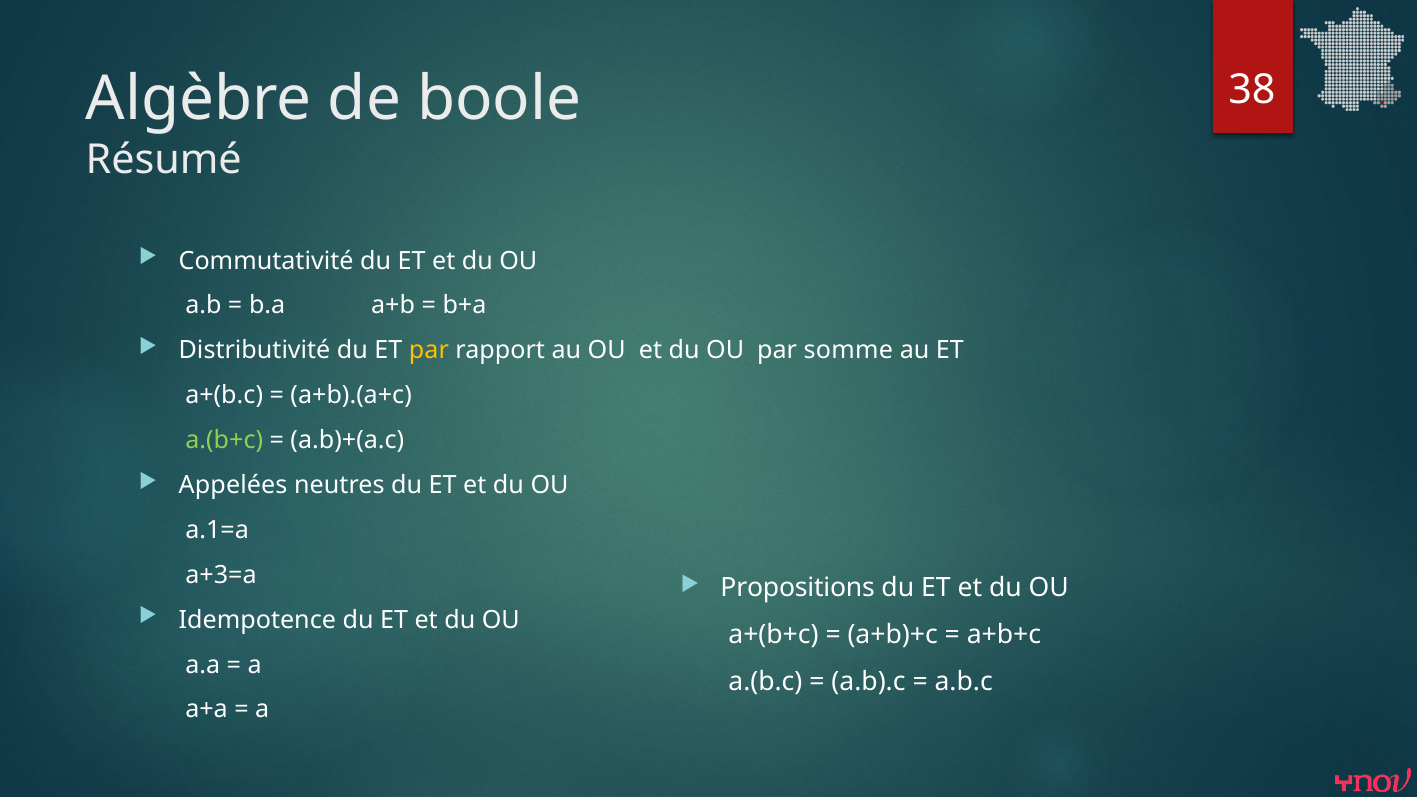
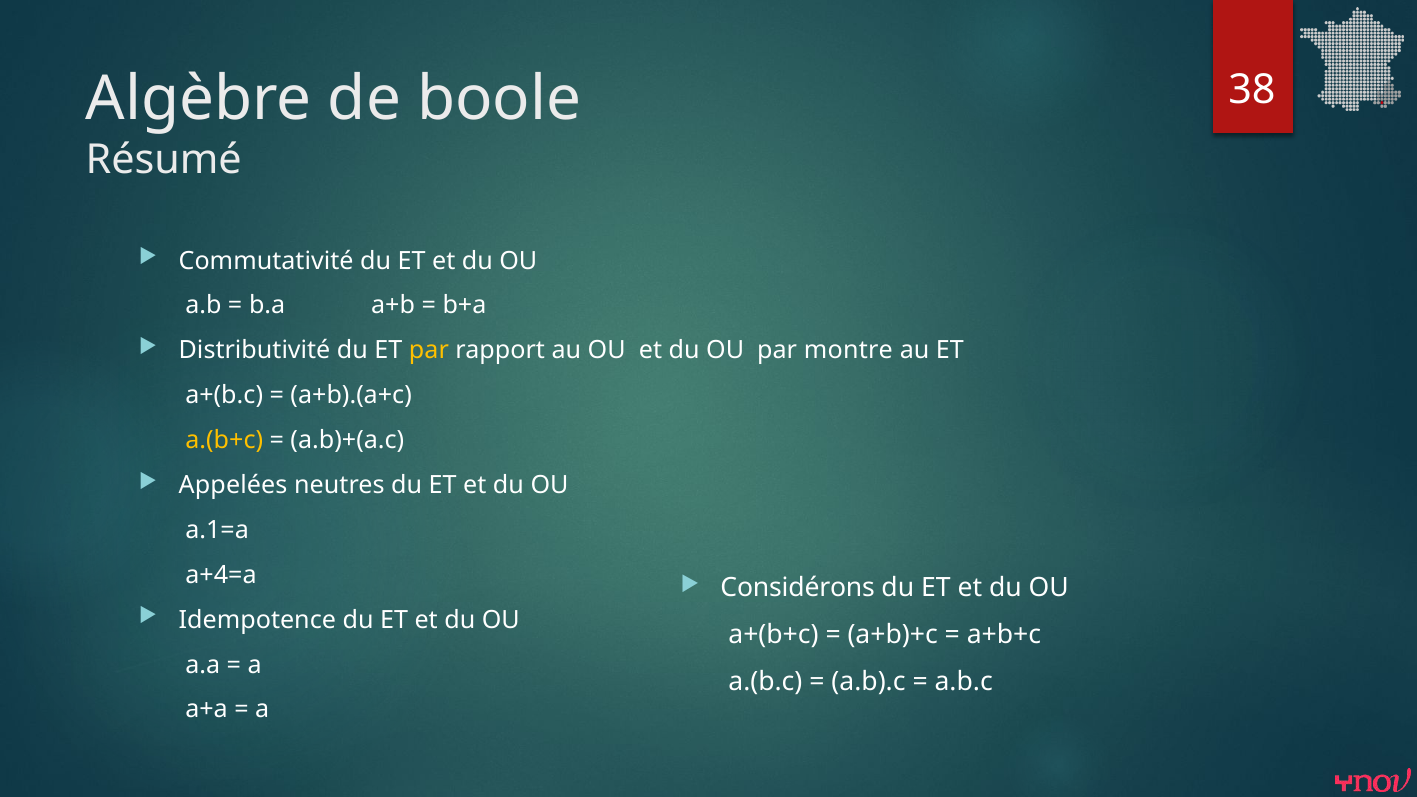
somme: somme -> montre (848, 351)
a.(b+c colour: light green -> yellow (224, 440)
a+3=a: a+3=a -> a+4=a (221, 575)
Propositions: Propositions -> Considérons (798, 588)
